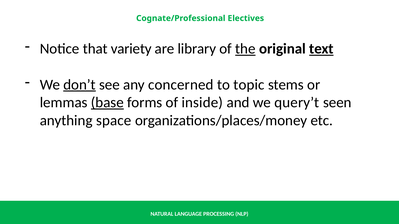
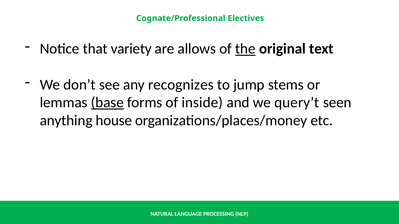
library: library -> allows (197, 49)
text underline: present -> none (321, 49)
don’t underline: present -> none (80, 85)
concerned: concerned -> recognizes (181, 85)
topic: topic -> jump (249, 85)
space: space -> house (114, 121)
